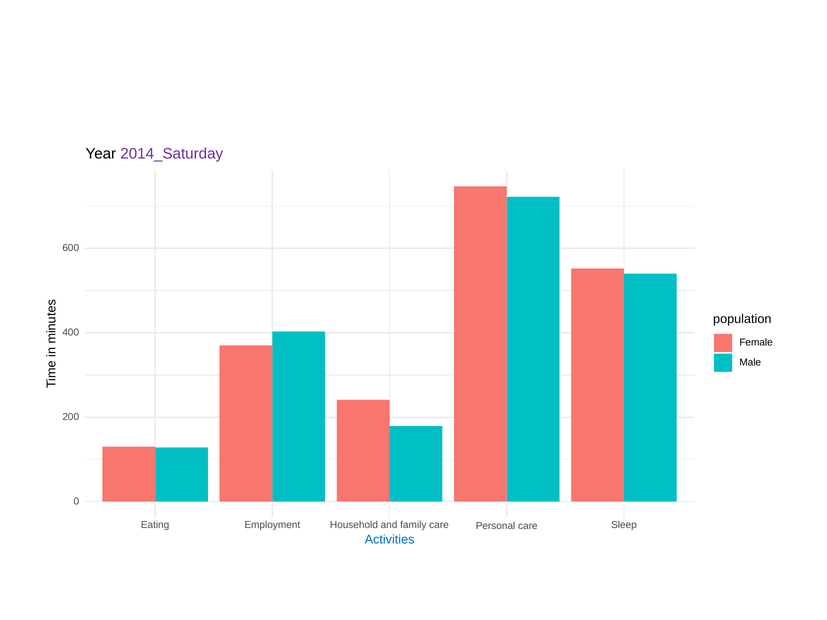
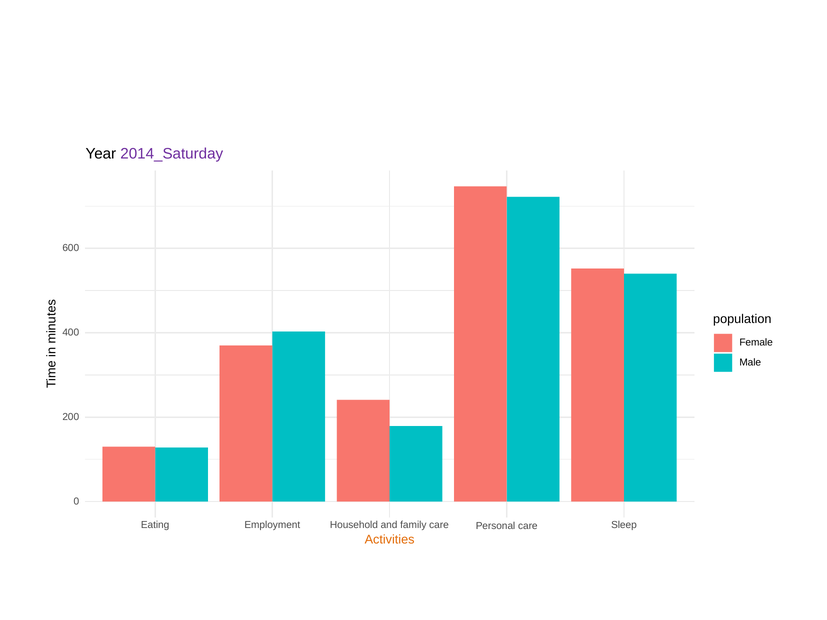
Activities colour: blue -> orange (390, 540)
